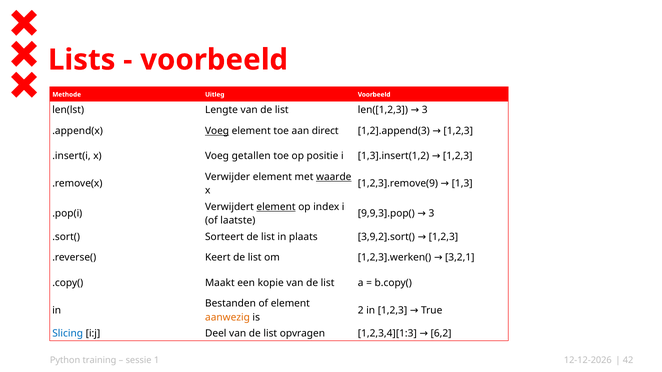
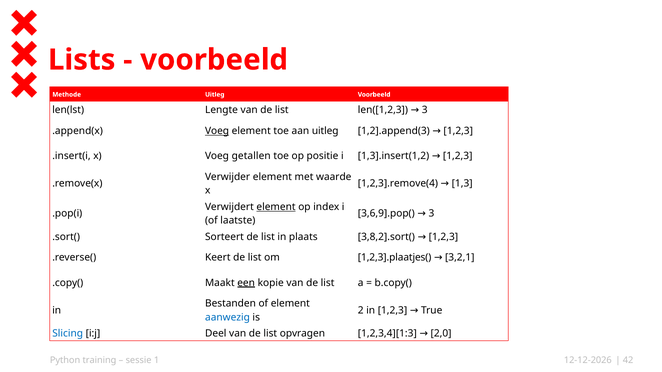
aan direct: direct -> uitleg (325, 131)
waarde underline: present -> none (334, 177)
1,2,3].remove(9: 1,2,3].remove(9 -> 1,2,3].remove(4 (398, 184)
9,9,3].pop(: 9,9,3].pop( -> 3,6,9].pop( (386, 214)
3,9,2].sort(: 3,9,2].sort( -> 3,8,2].sort( (386, 237)
1,2,3].werken(: 1,2,3].werken( -> 1,2,3].plaatjes( (395, 258)
een underline: none -> present (246, 283)
aanwezig colour: orange -> blue (227, 317)
6,2: 6,2 -> 2,0 (441, 334)
